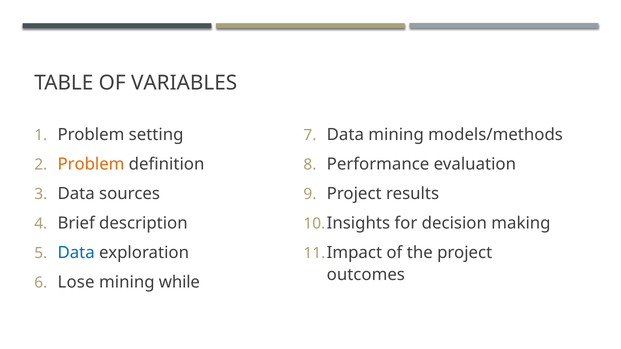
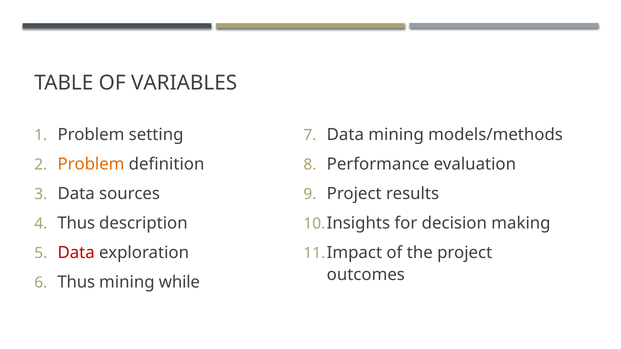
Brief: Brief -> Thus (76, 223)
Data colour: blue -> red (76, 253)
Lose: Lose -> Thus (76, 282)
